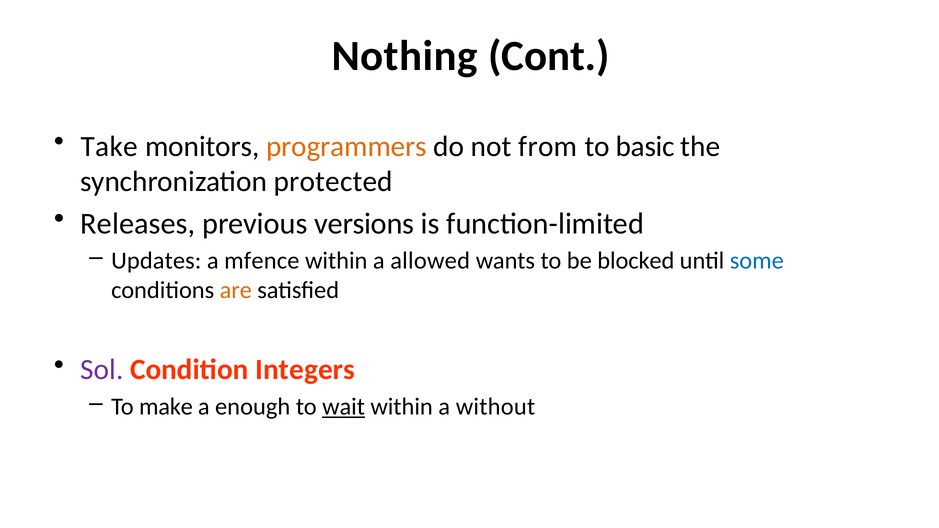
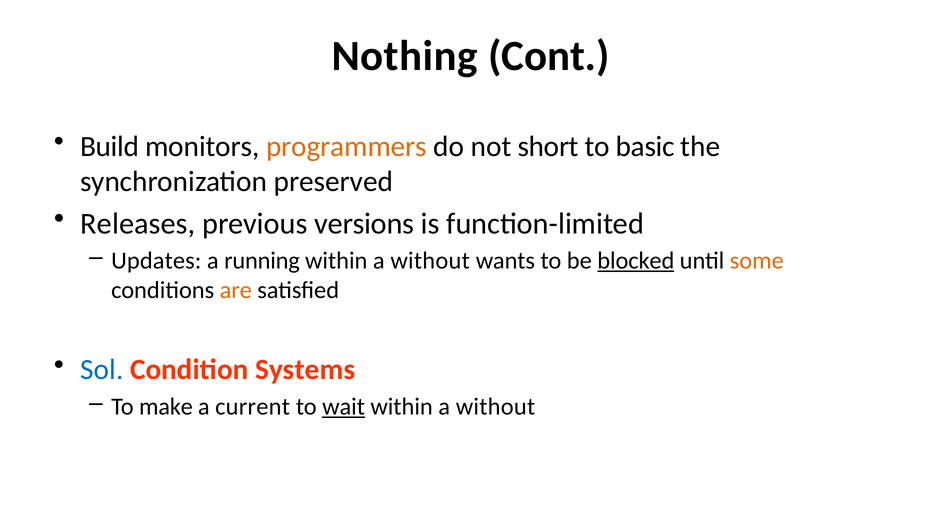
Take: Take -> Build (110, 146)
from: from -> short (548, 146)
protected: protected -> preserved (333, 182)
mfence: mfence -> running (262, 261)
allowed: allowed -> without (430, 261)
blocked underline: none -> present (636, 261)
some colour: blue -> orange (757, 261)
Sol colour: purple -> blue (102, 370)
Integers: Integers -> Systems (305, 370)
enough: enough -> current (253, 407)
